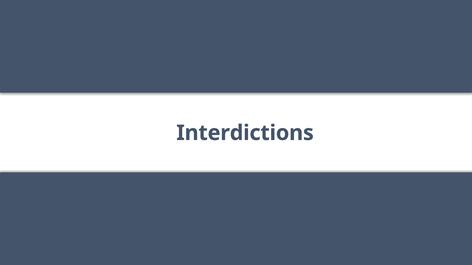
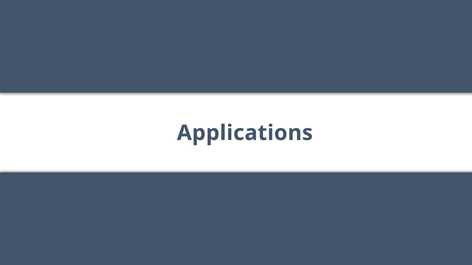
Interdictions: Interdictions -> Applications (245, 133)
